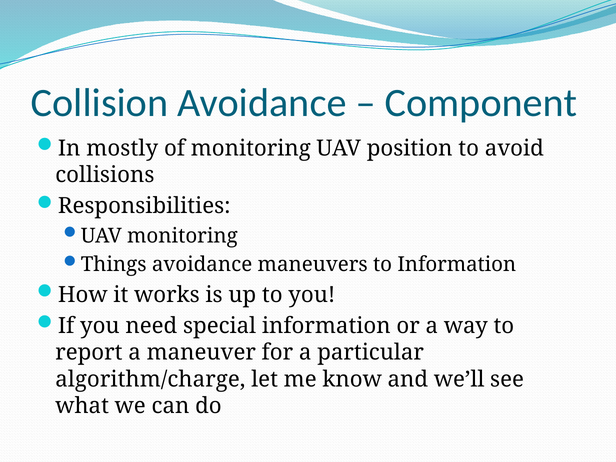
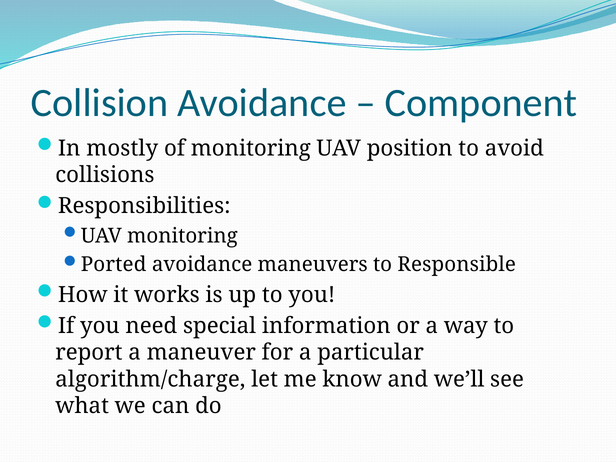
Things: Things -> Ported (114, 264)
to Information: Information -> Responsible (457, 264)
